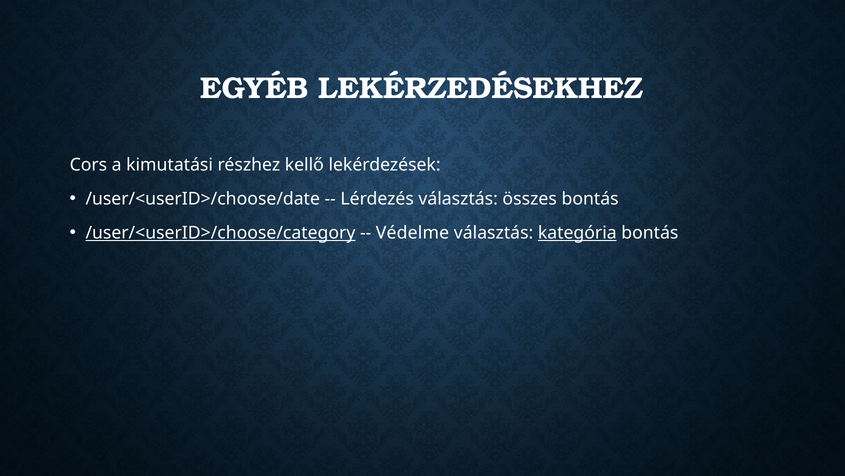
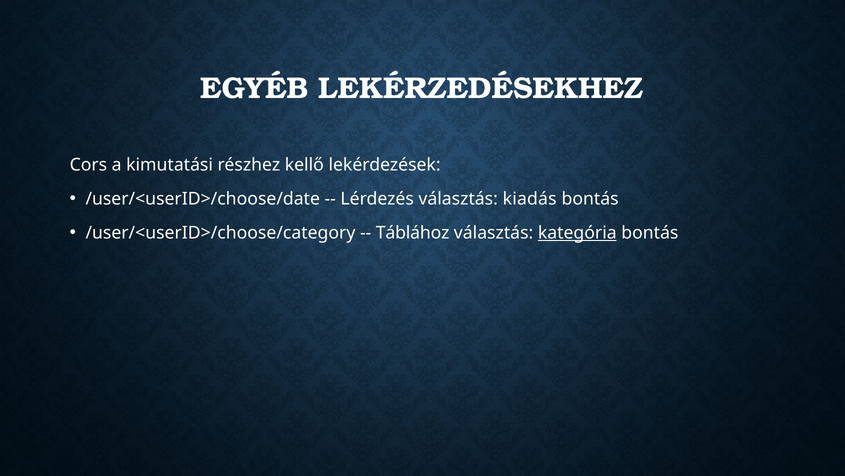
összes: összes -> kiadás (530, 199)
/user/<userID>/choose/category underline: present -> none (220, 233)
Védelme: Védelme -> Táblához (413, 233)
